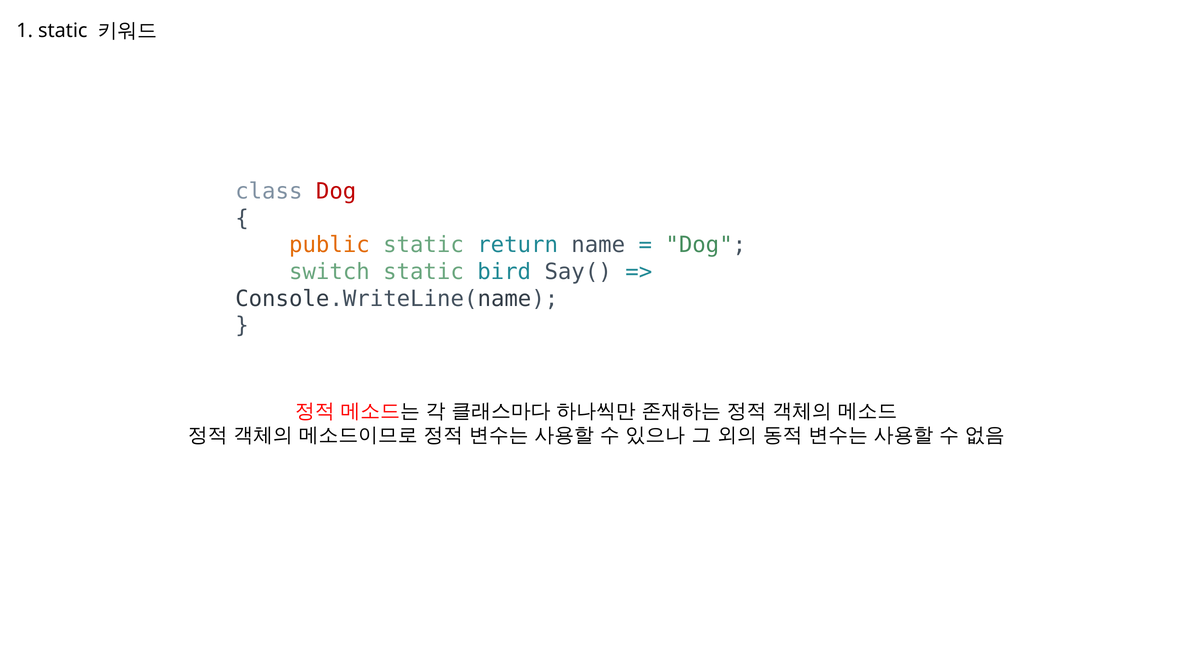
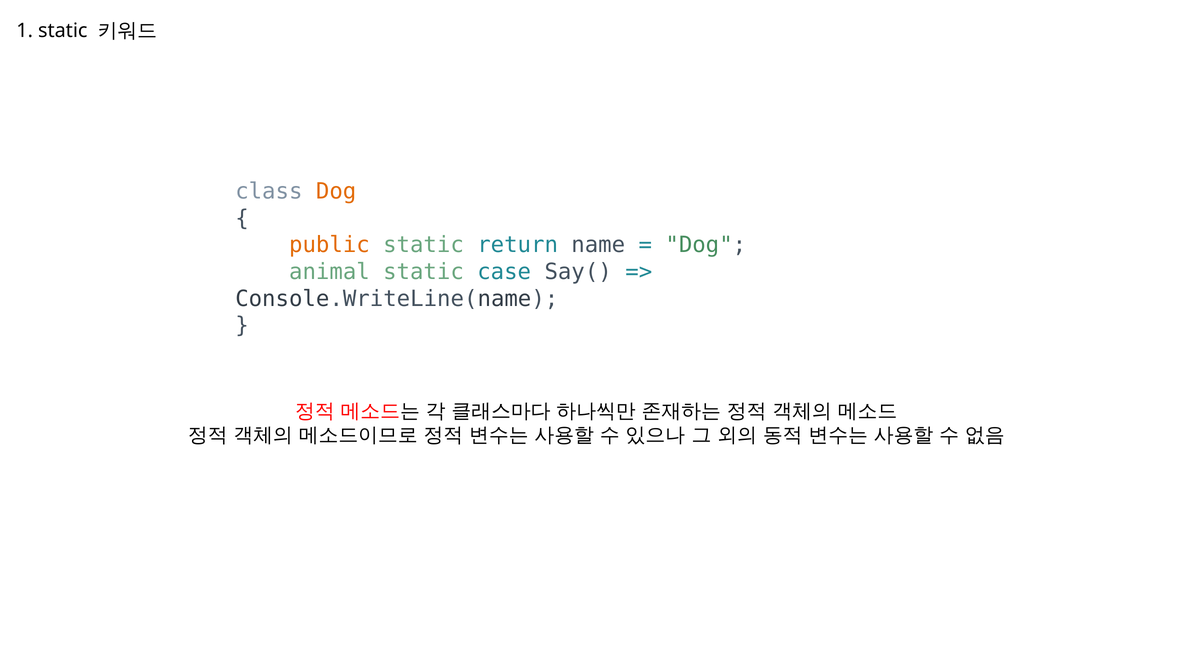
Dog colour: red -> orange (336, 191)
switch: switch -> animal (329, 272)
bird: bird -> case (504, 272)
